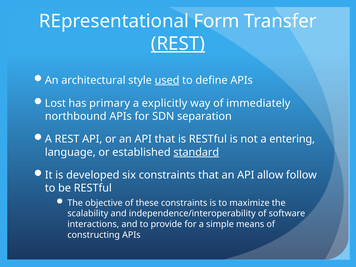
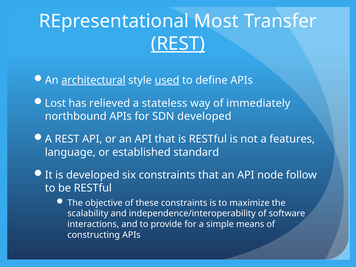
Form: Form -> Most (216, 21)
architectural underline: none -> present (93, 80)
primary: primary -> relieved (110, 103)
explicitly: explicitly -> stateless (165, 103)
SDN separation: separation -> developed (204, 116)
entering: entering -> features (292, 139)
standard underline: present -> none (196, 152)
allow: allow -> node (270, 175)
